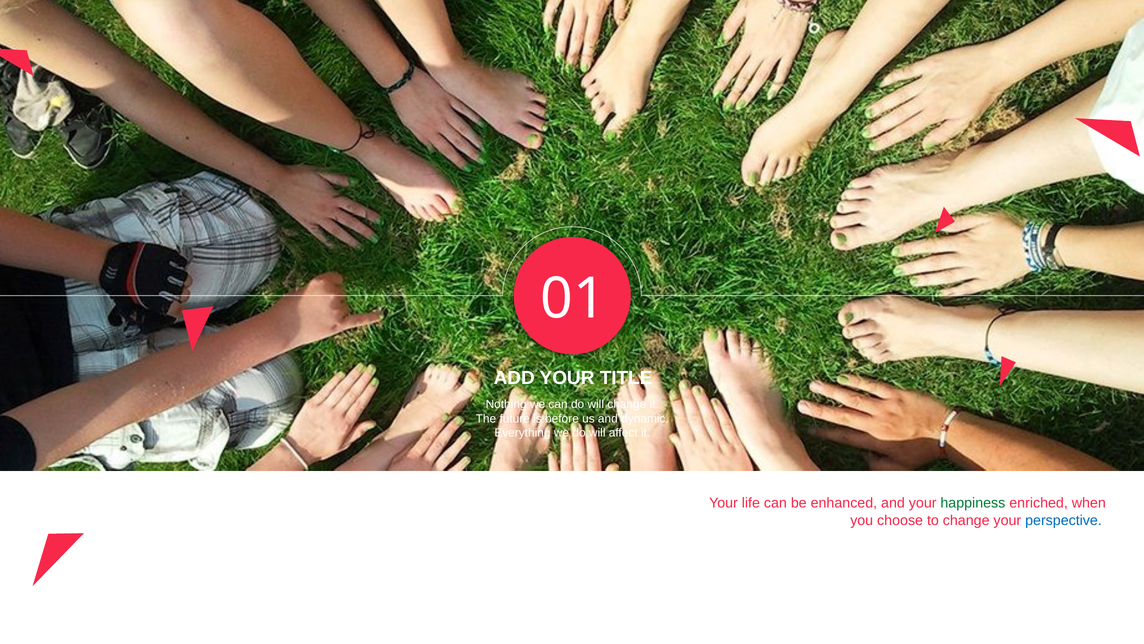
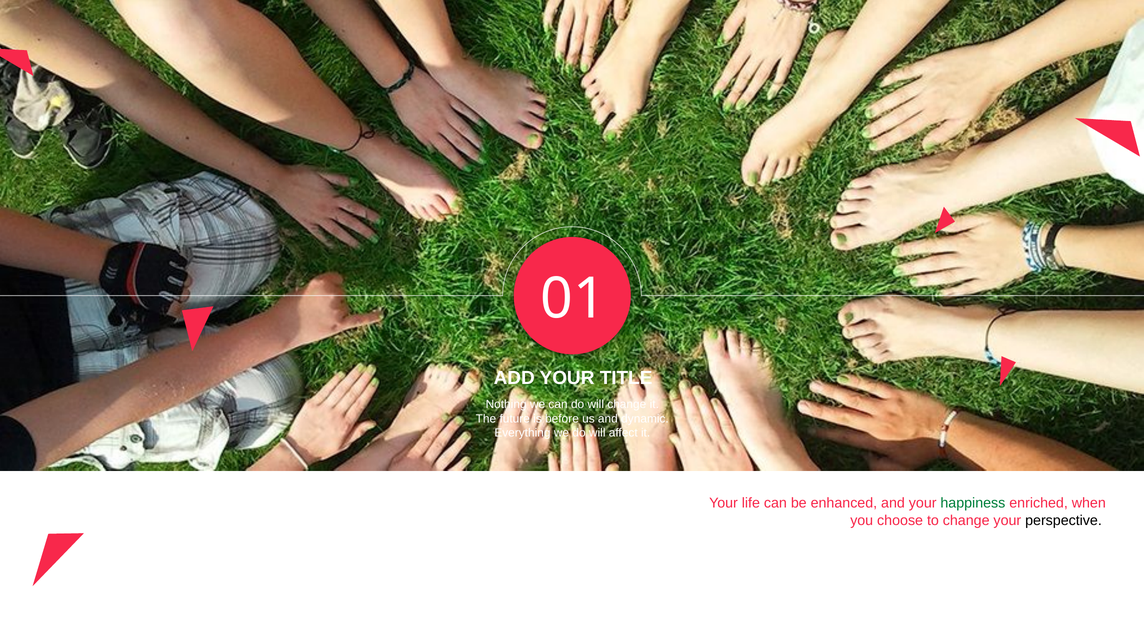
perspective colour: blue -> black (1064, 520)
